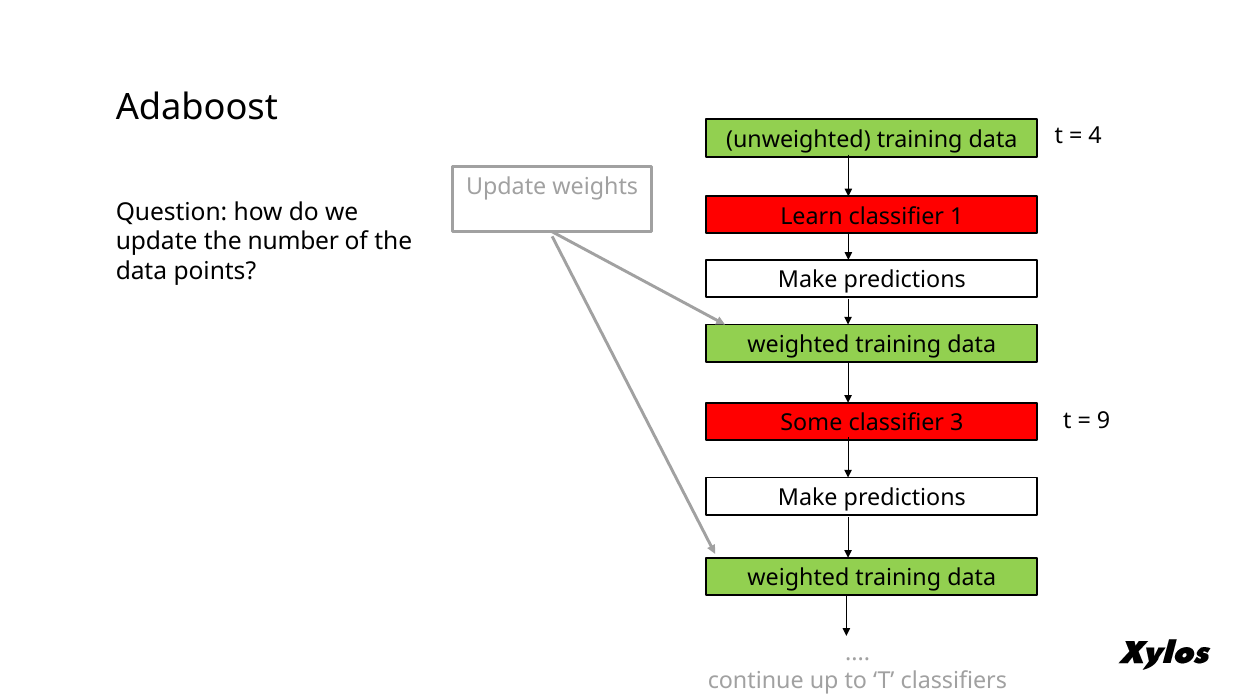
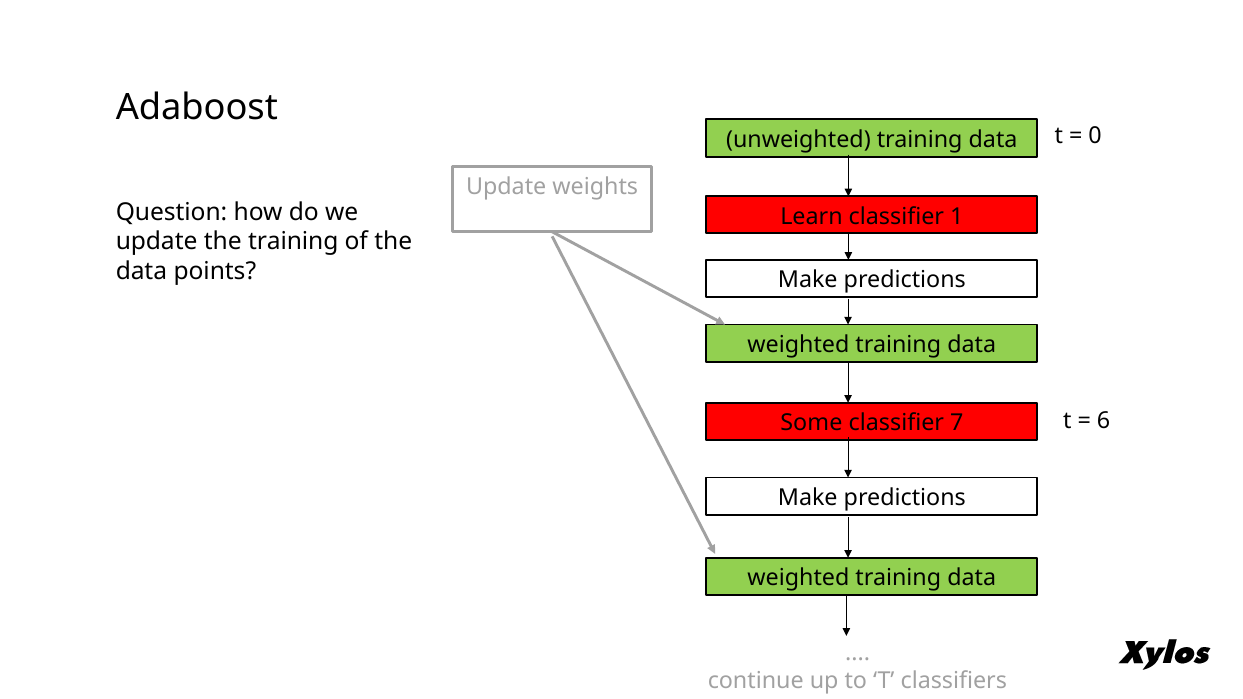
4: 4 -> 0 (1095, 136)
the number: number -> training (293, 241)
9: 9 -> 6 (1104, 421)
3: 3 -> 7 (957, 423)
